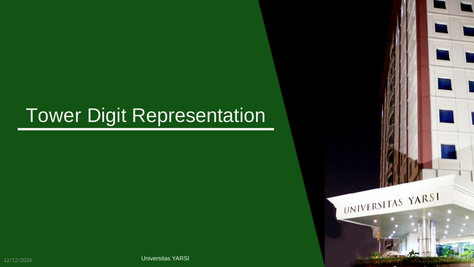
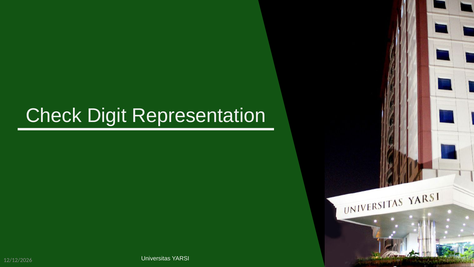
Tower: Tower -> Check (54, 115)
